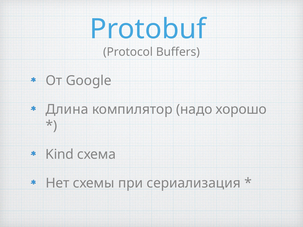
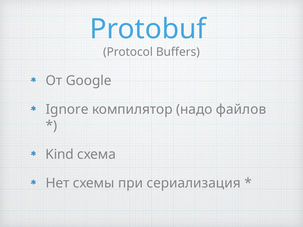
Длина: Длина -> Ignore (67, 109)
хорошо: хорошо -> файлов (241, 109)
